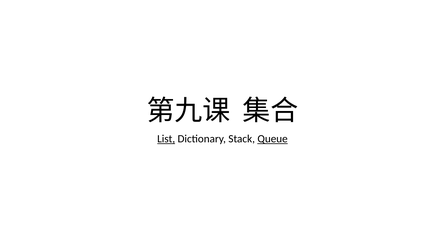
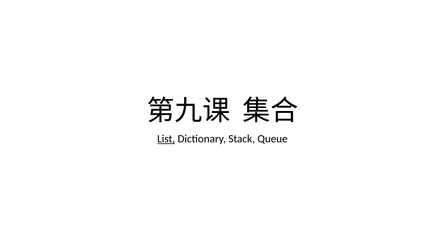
Queue underline: present -> none (273, 139)
